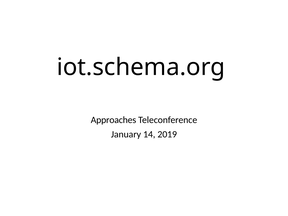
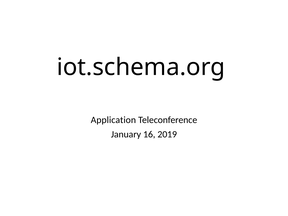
Approaches: Approaches -> Application (113, 120)
14: 14 -> 16 (149, 134)
